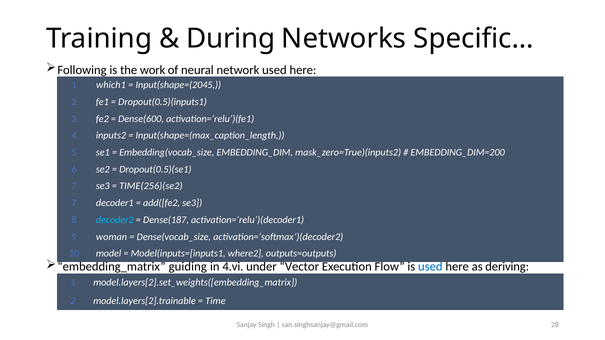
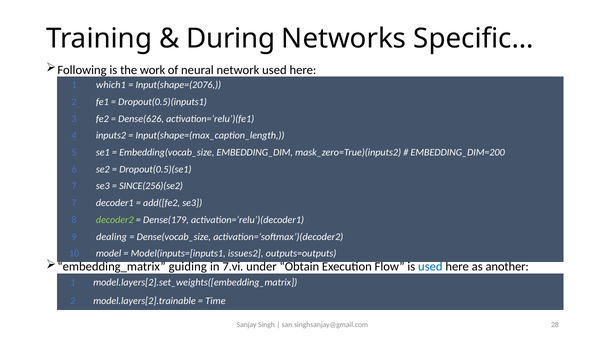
Input(shape=(2045: Input(shape=(2045 -> Input(shape=(2076 (178, 85)
Dense(600: Dense(600 -> Dense(626 (141, 119)
TIME(256)(se2: TIME(256)(se2 -> SINCE(256)(se2 (151, 186)
decoder2 colour: light blue -> light green (115, 220)
Dense(187: Dense(187 -> Dense(179 (166, 220)
woman: woman -> dealing (112, 237)
where2: where2 -> issues2 (246, 254)
4.vi: 4.vi -> 7.vi (233, 267)
Vector: Vector -> Obtain (299, 267)
deriving: deriving -> another (507, 267)
